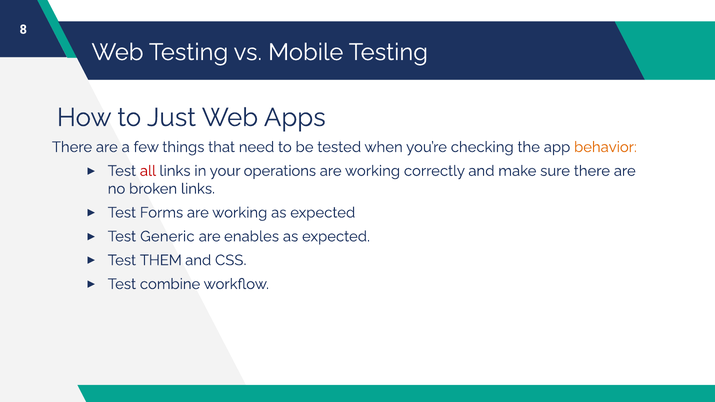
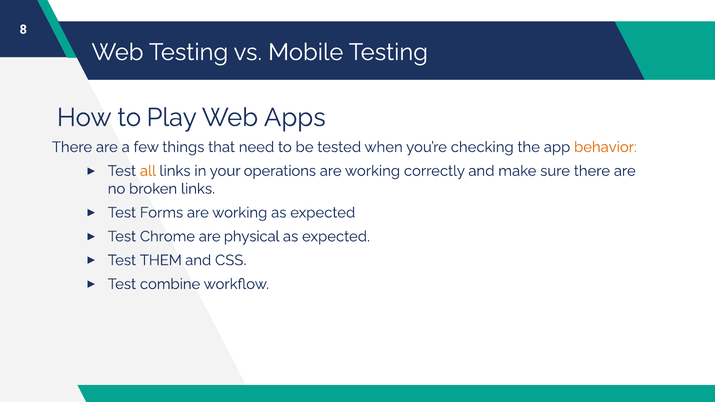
Just: Just -> Play (172, 118)
all colour: red -> orange (148, 171)
Generic: Generic -> Chrome (167, 237)
enables: enables -> physical (252, 237)
